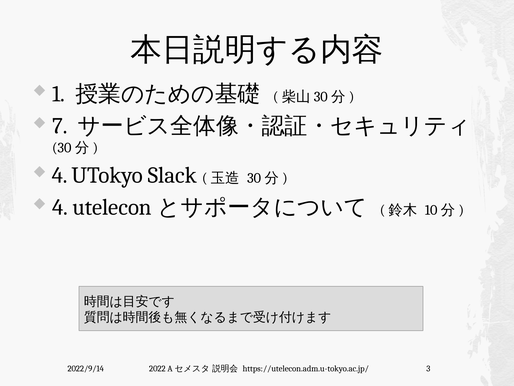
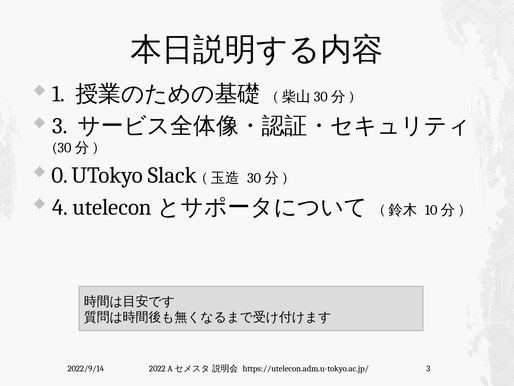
7: 7 -> 3 (60, 126)
4: 4 -> 0 (60, 175)
